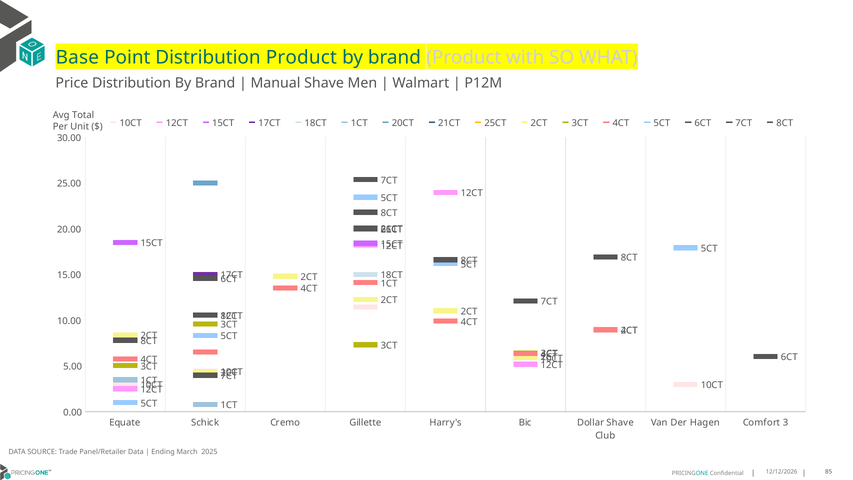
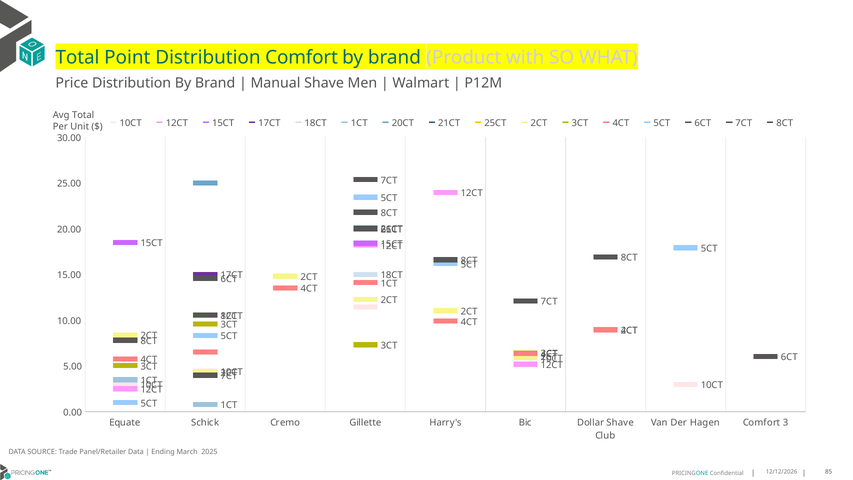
Base: Base -> Total (77, 57)
Distribution Product: Product -> Comfort (302, 57)
